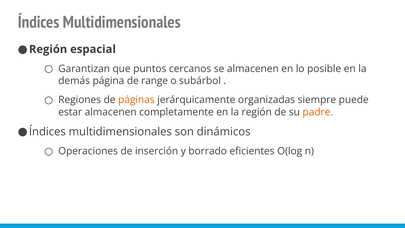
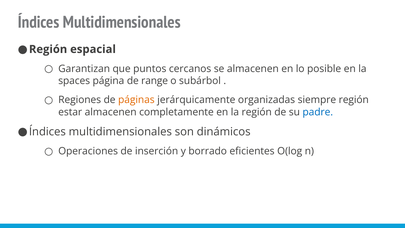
demás: demás -> spaces (74, 81)
siempre puede: puede -> región (354, 100)
padre colour: orange -> blue (318, 112)
